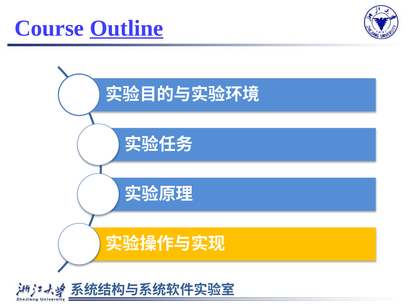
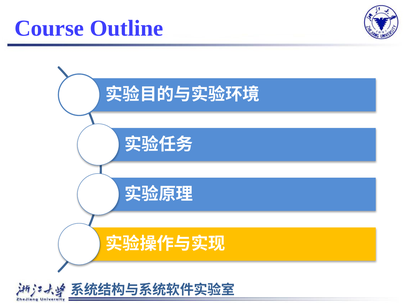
Outline underline: present -> none (126, 28)
